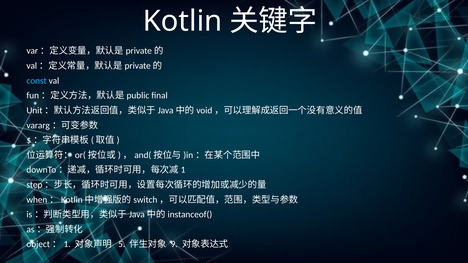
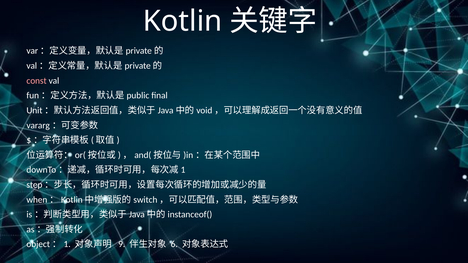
const colour: light blue -> pink (37, 81)
5: 5 -> 9 (122, 244)
9: 9 -> 6 (174, 244)
